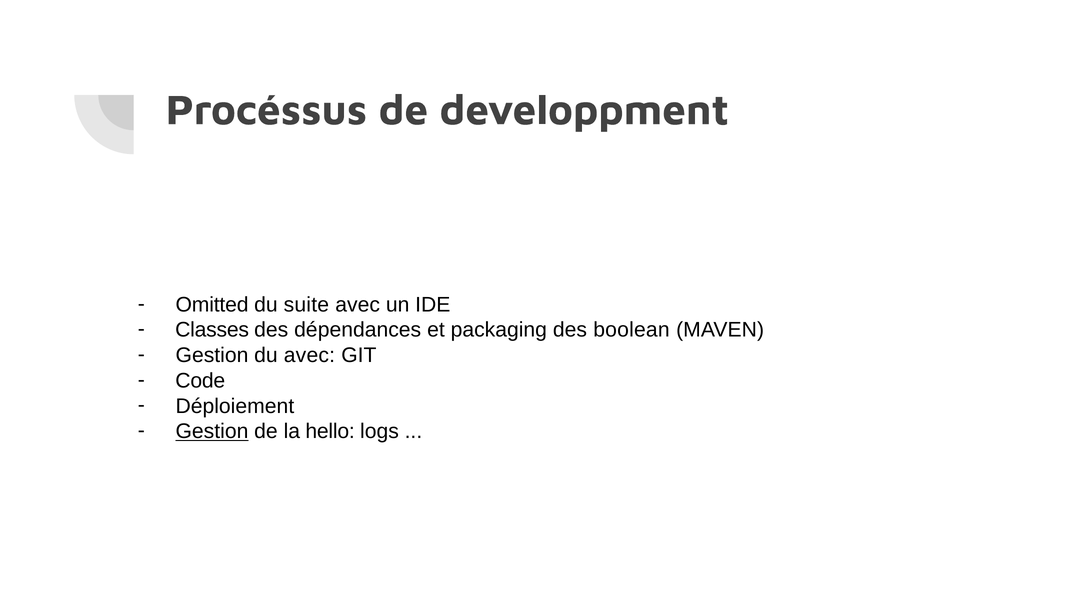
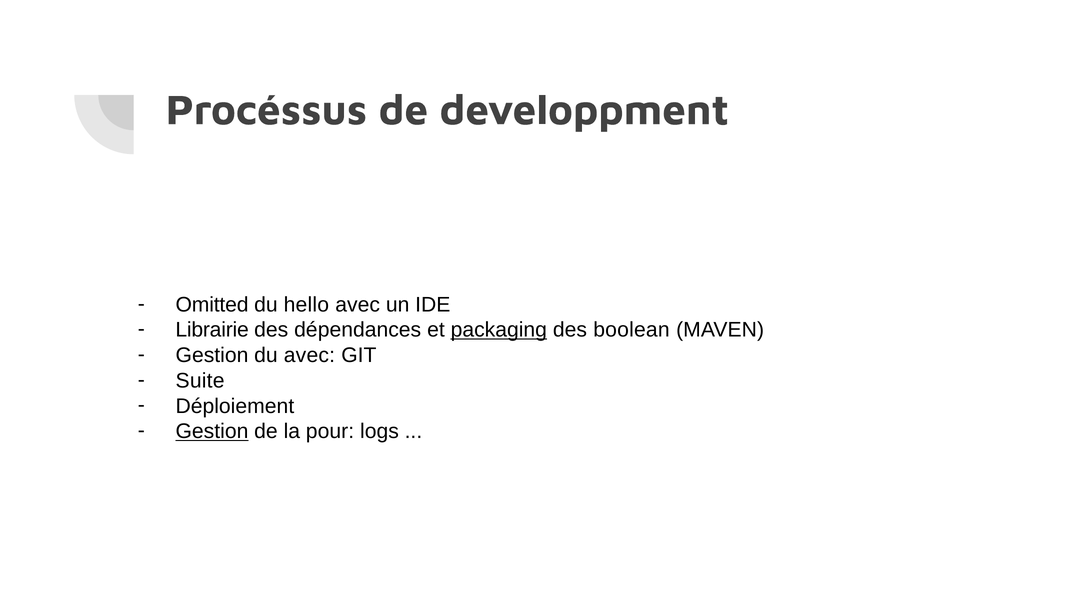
suite: suite -> hello (306, 305)
Classes: Classes -> Librairie (212, 330)
packaging underline: none -> present (499, 330)
Code: Code -> Suite (200, 381)
hello: hello -> pour (330, 431)
